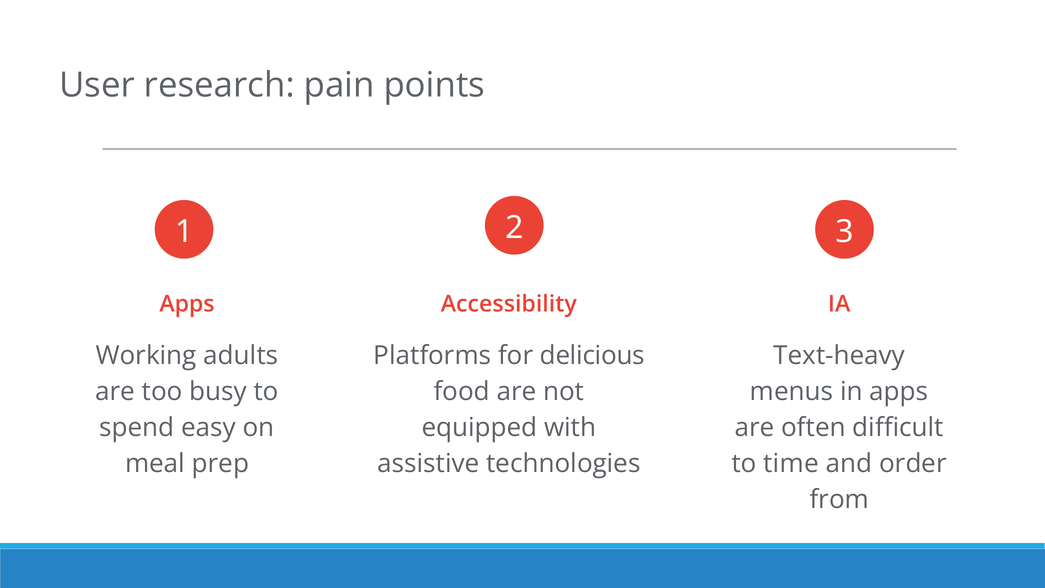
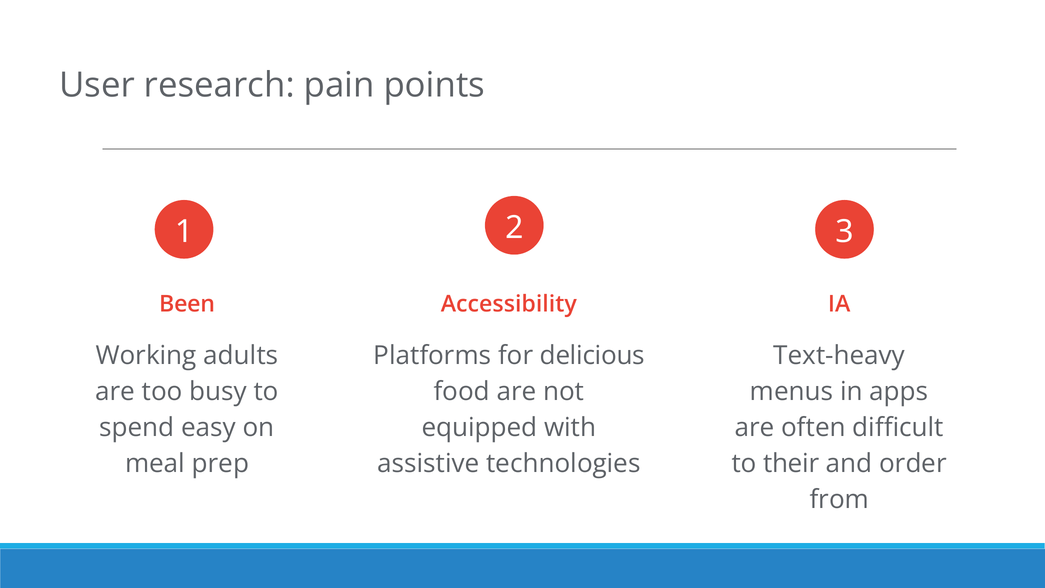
Apps: Apps -> Been (187, 304)
time: time -> their (791, 463)
